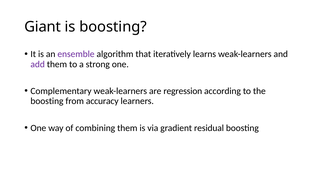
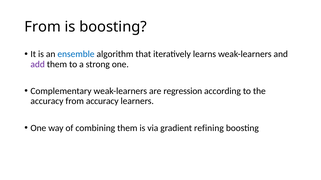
Giant: Giant -> From (43, 27)
ensemble colour: purple -> blue (76, 54)
boosting: boosting -> accuracy (47, 101)
residual: residual -> refining (209, 128)
